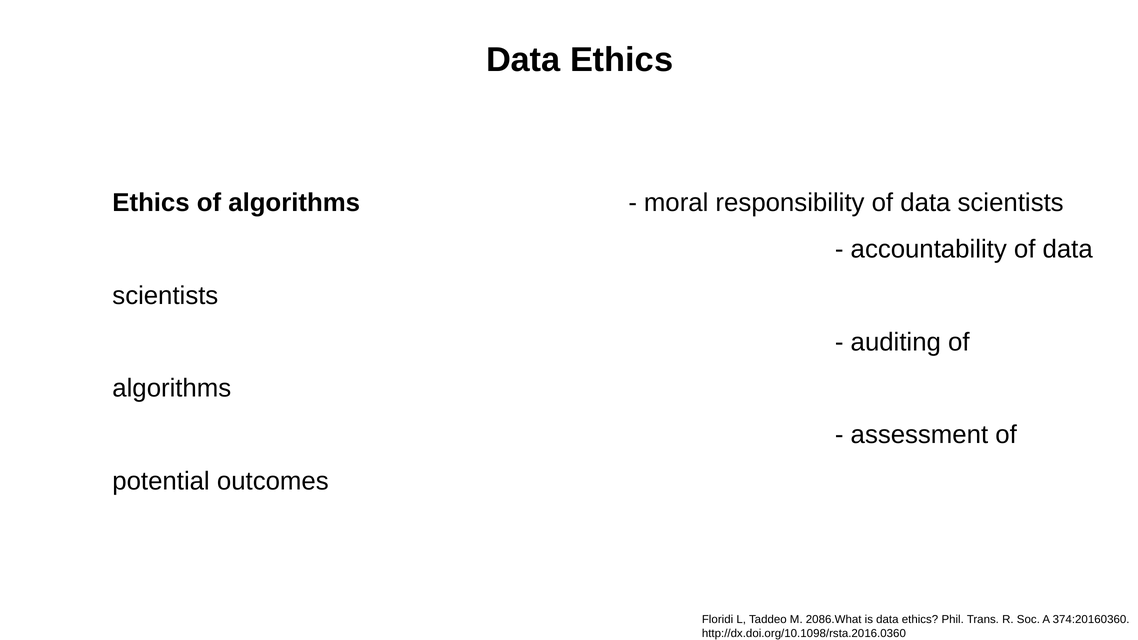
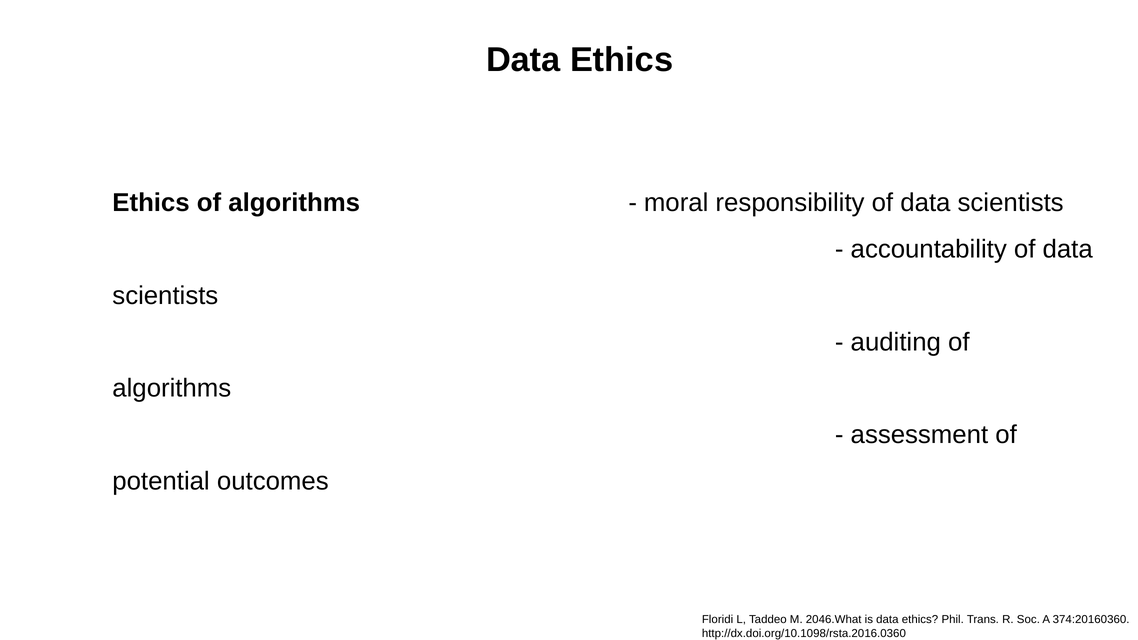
2086.What: 2086.What -> 2046.What (834, 620)
